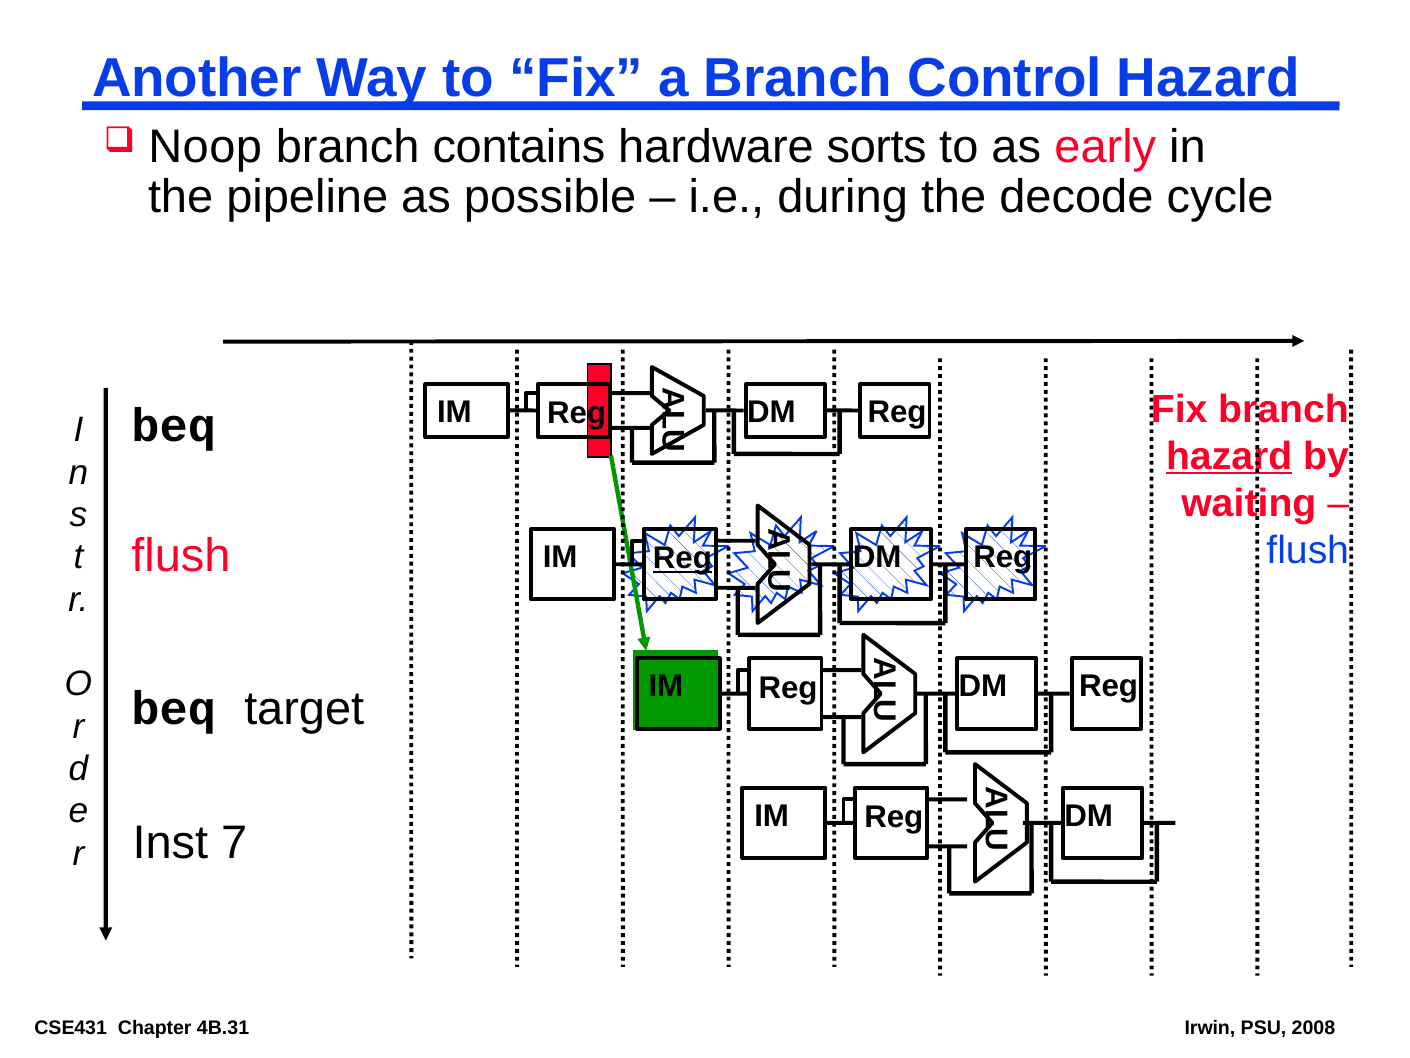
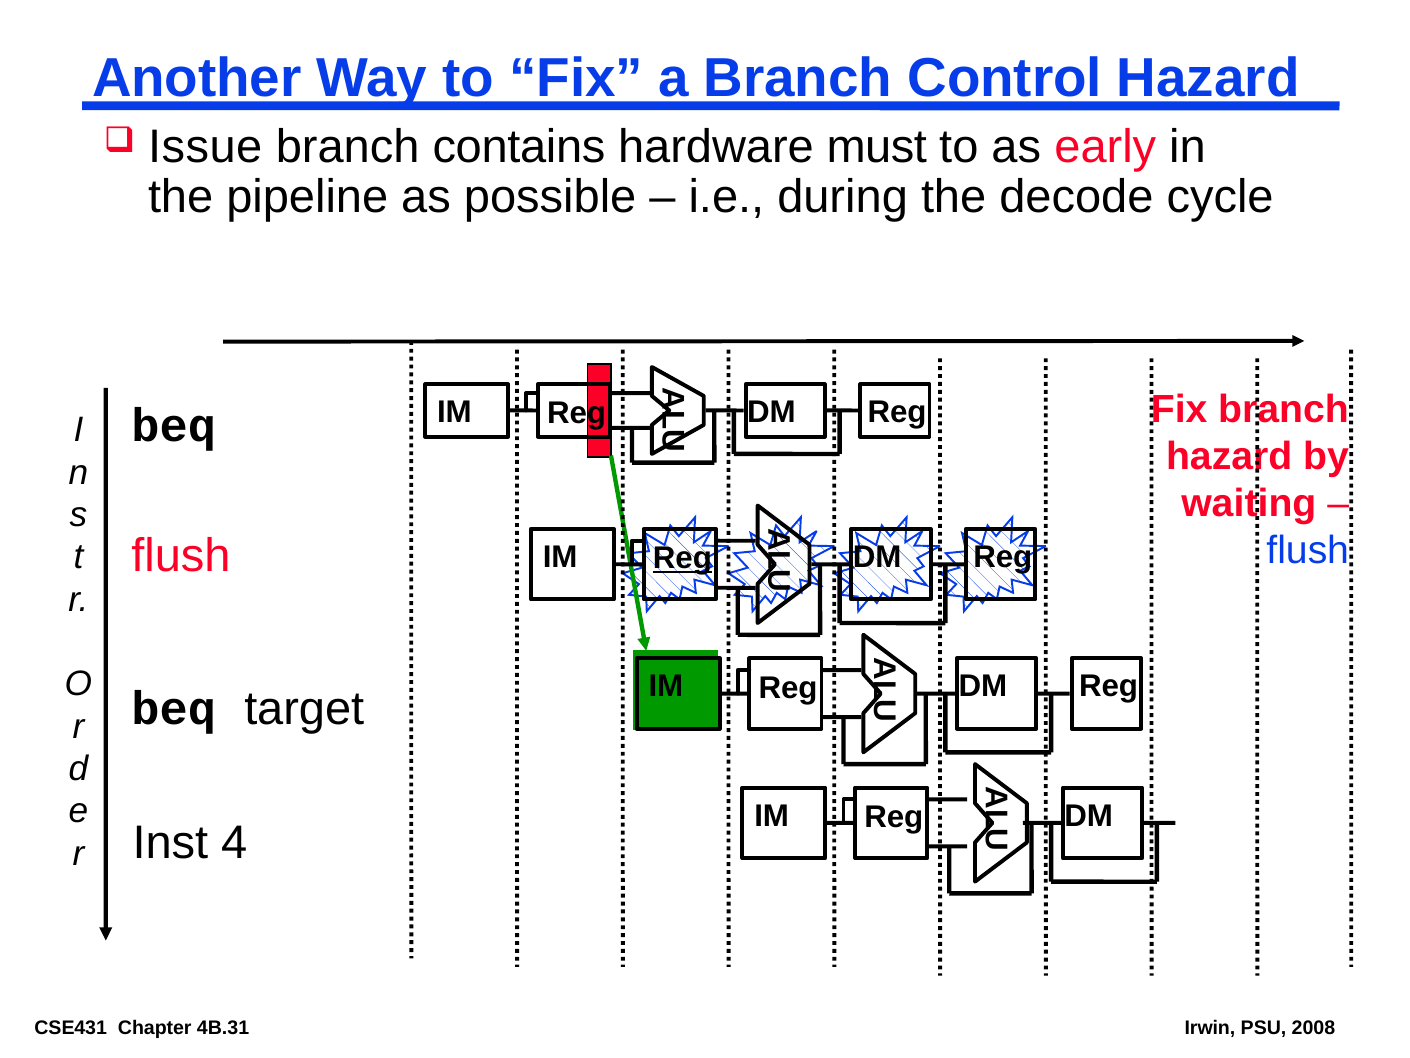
Noop: Noop -> Issue (205, 147)
sorts: sorts -> must (877, 147)
hazard underline: present -> none (1229, 456)
7: 7 -> 4 (234, 842)
